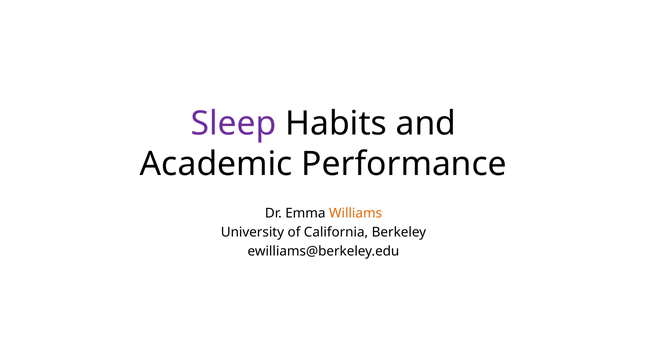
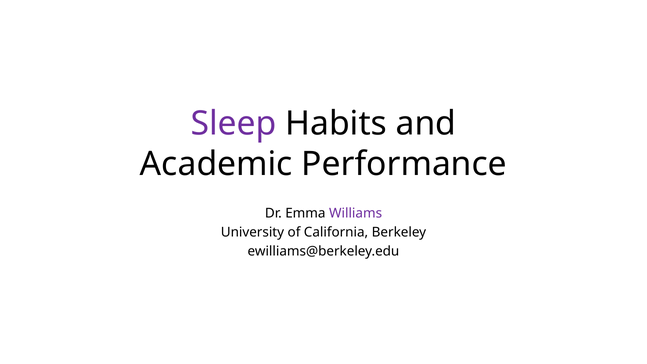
Williams colour: orange -> purple (356, 213)
